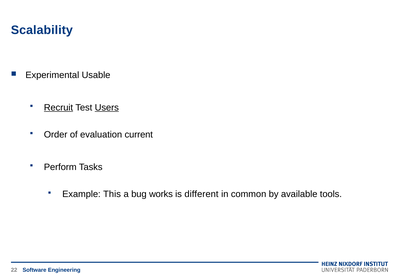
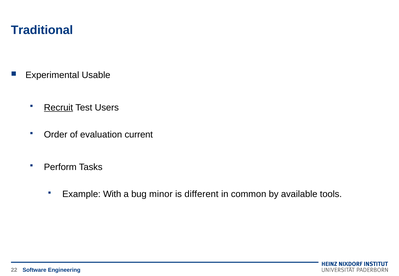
Scalability: Scalability -> Traditional (42, 30)
Users underline: present -> none (107, 108)
This: This -> With (112, 194)
works: works -> minor (161, 194)
